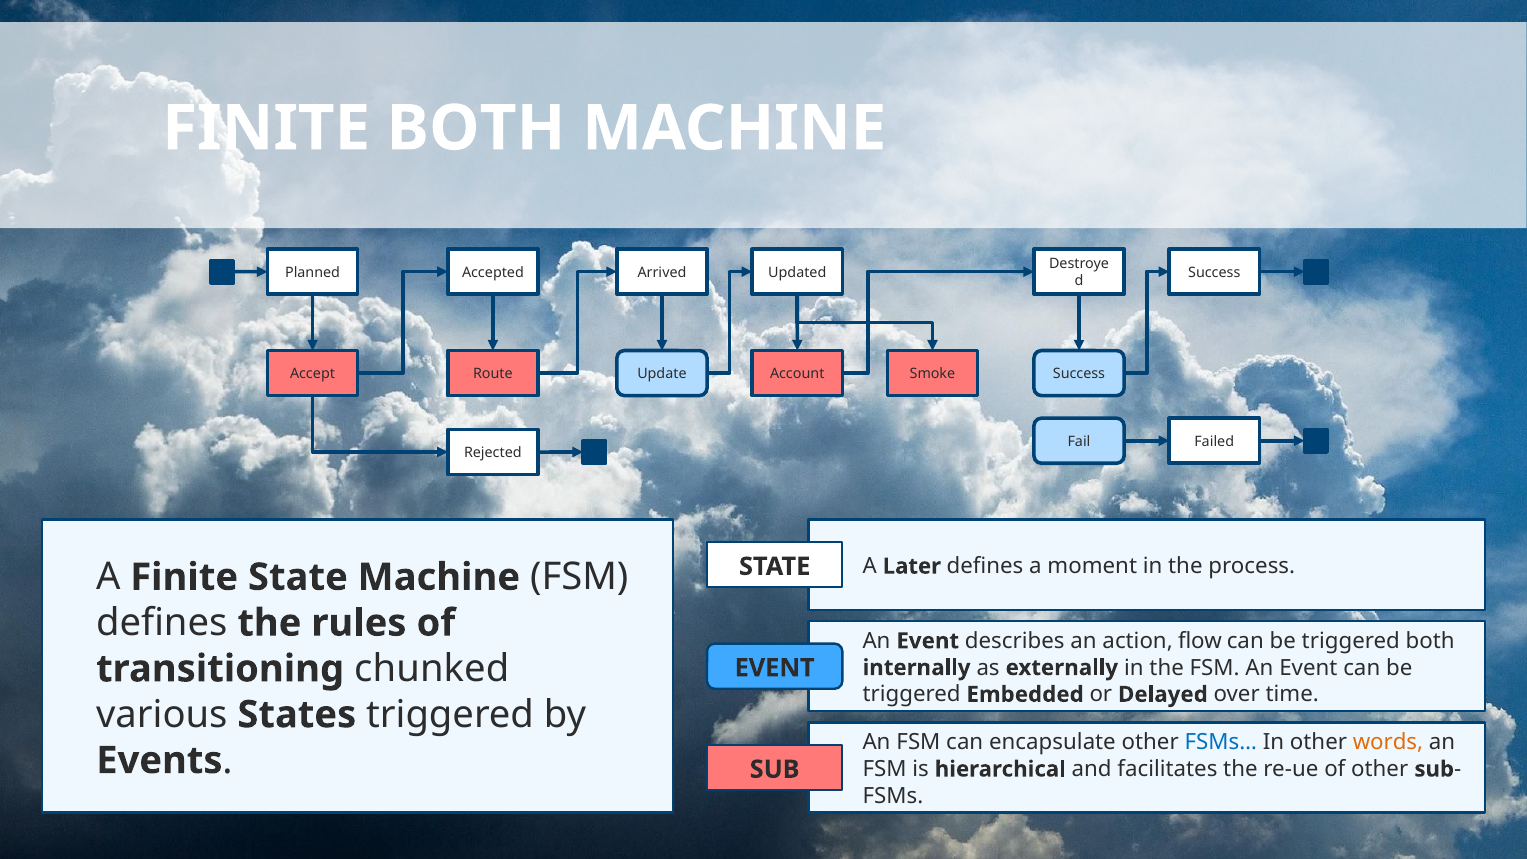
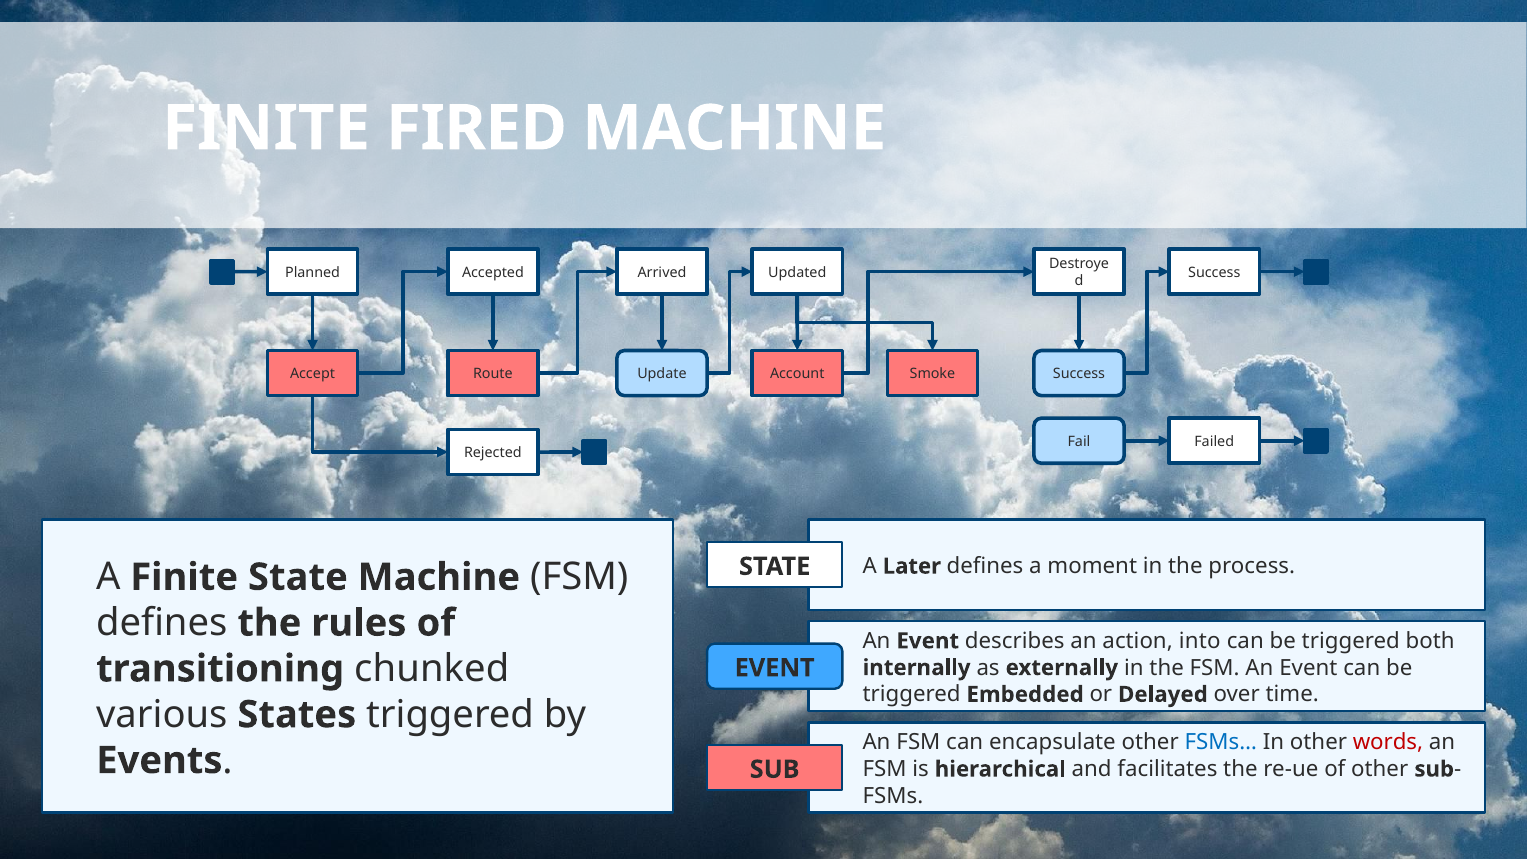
FINITE BOTH: BOTH -> FIRED (476, 128)
flow: flow -> into (1200, 641)
words colour: orange -> red (1388, 742)
